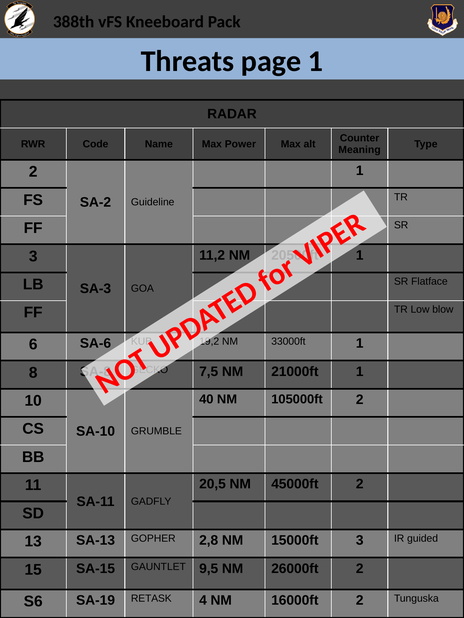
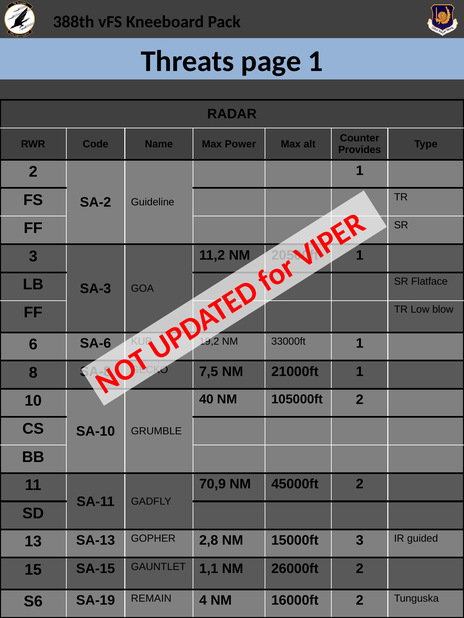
Meaning: Meaning -> Provides (360, 150)
20,5: 20,5 -> 70,9 (212, 485)
9,5: 9,5 -> 1,1 (209, 569)
RETASK: RETASK -> REMAIN (151, 599)
